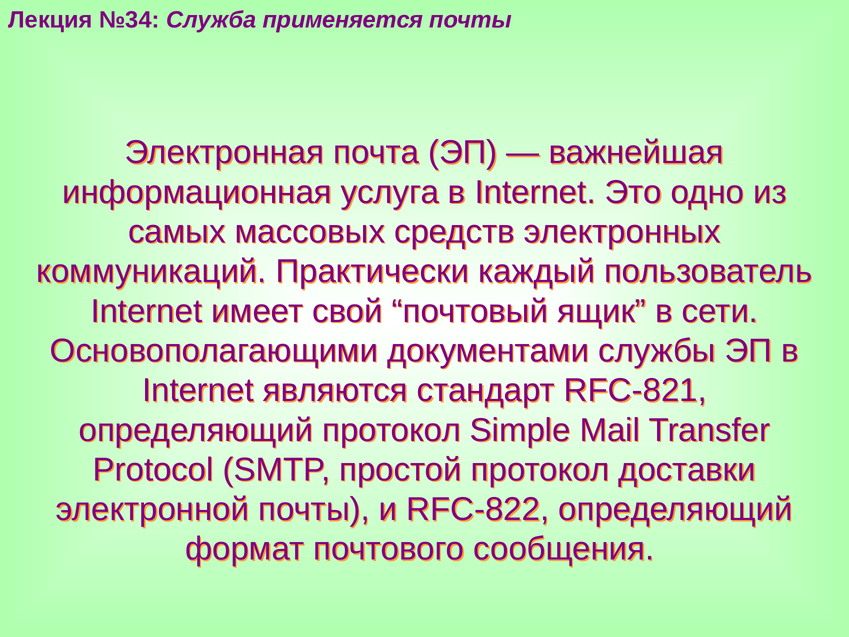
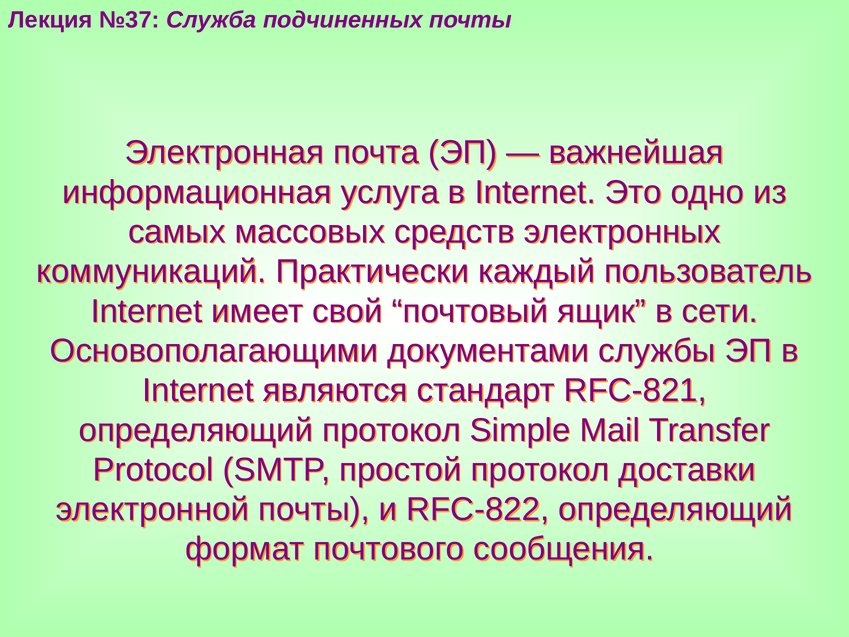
№34: №34 -> №37 (129, 20)
применяется: применяется -> подчиненных (343, 20)
